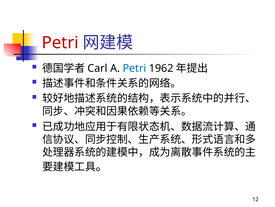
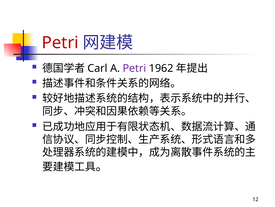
Petri colour: blue -> purple (134, 68)
